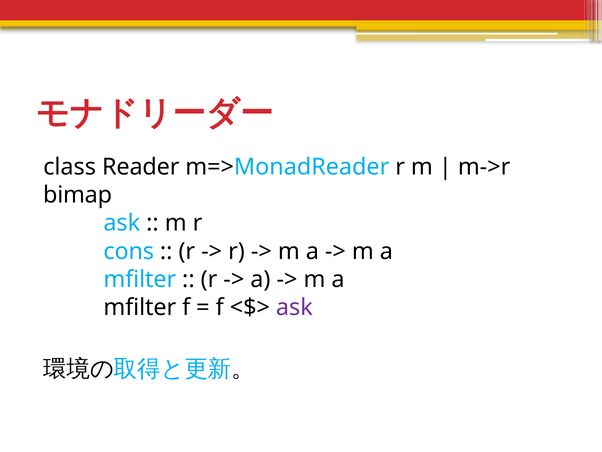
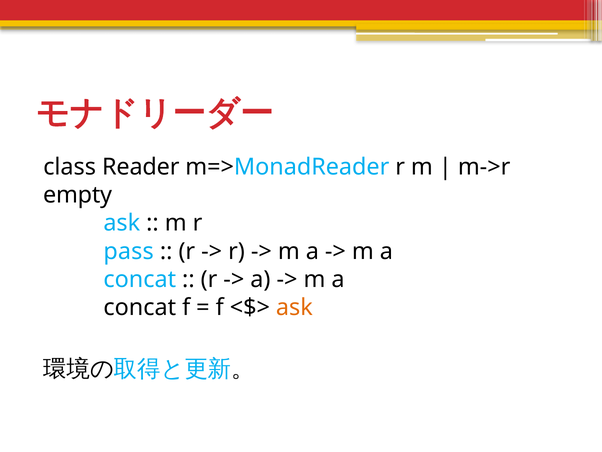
bimap: bimap -> empty (78, 195)
cons: cons -> pass (129, 251)
mfilter: mfilter -> concat (140, 279)
mfilter: mfilter -> concat (140, 307)
ask colour: purple -> orange (294, 307)
